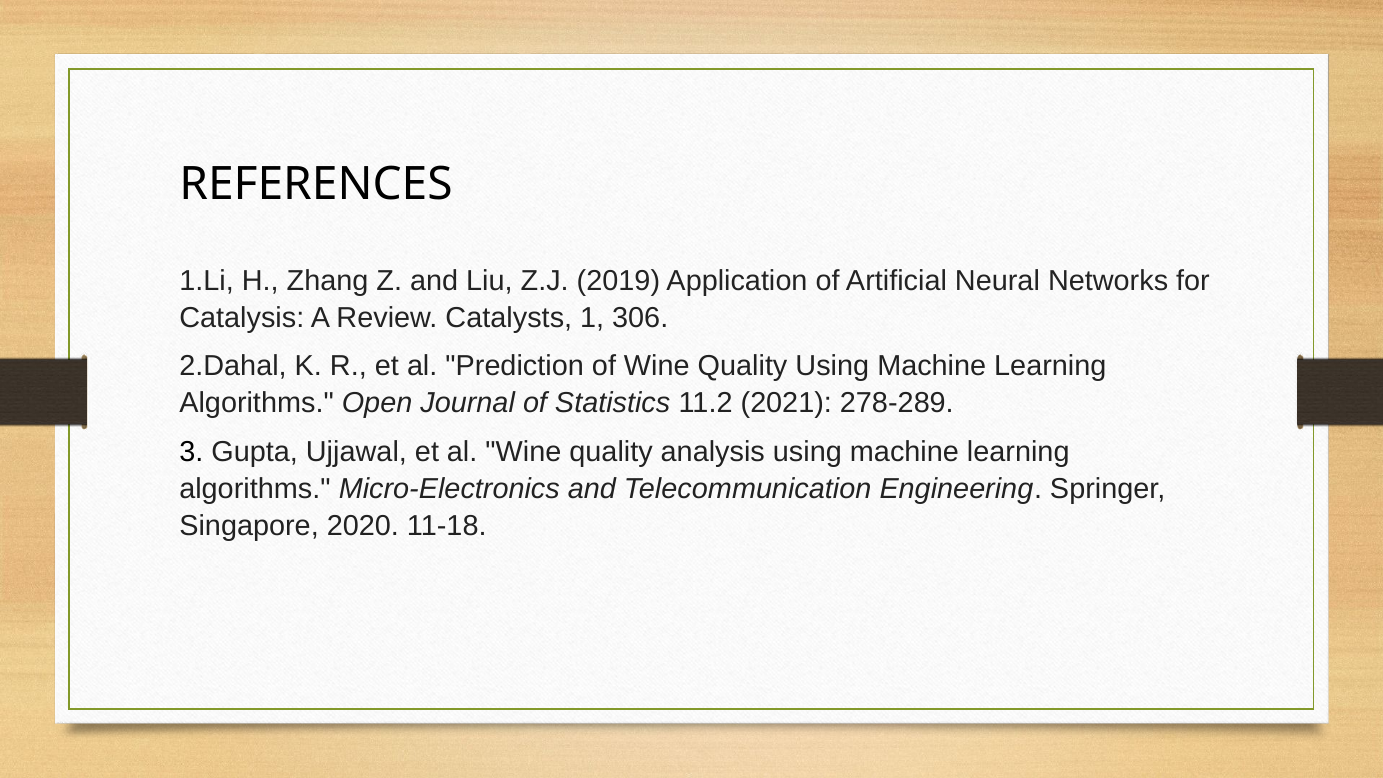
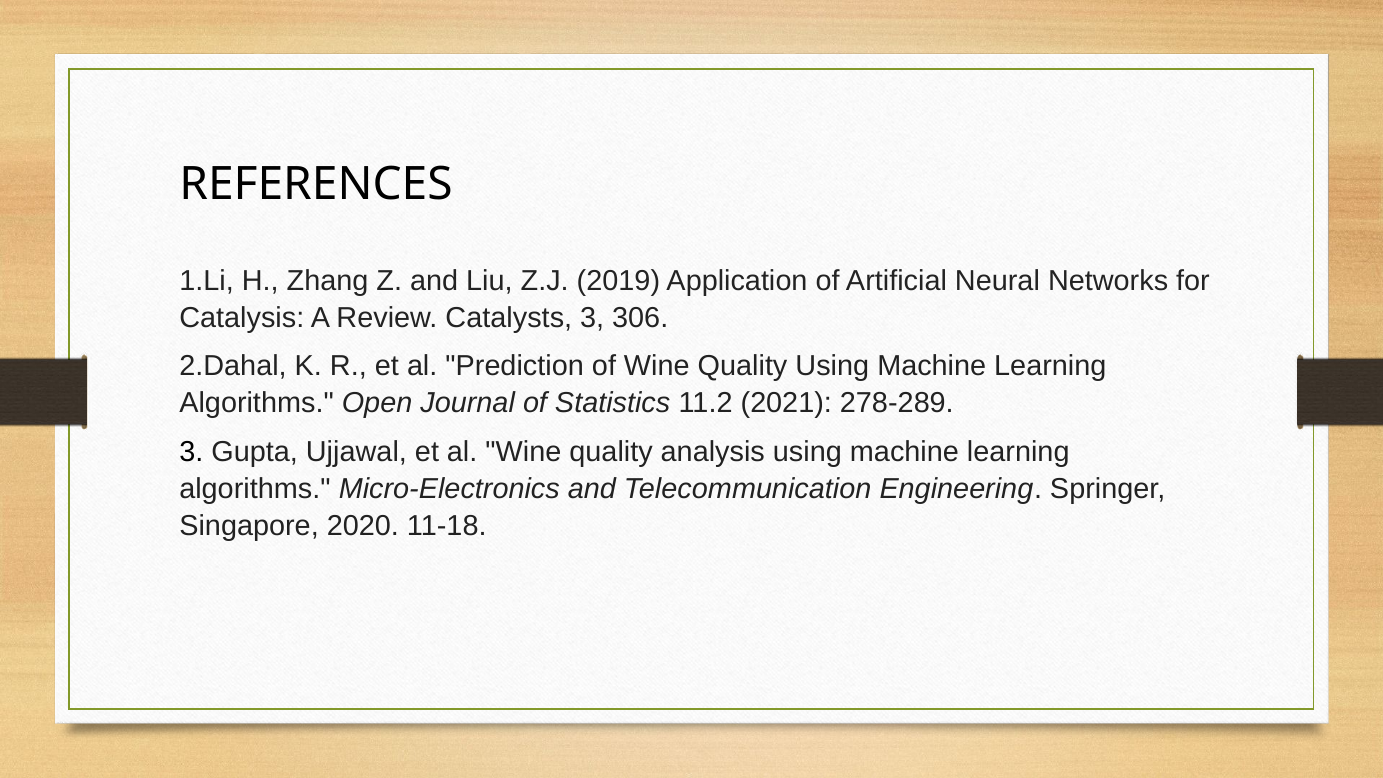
Catalysts 1: 1 -> 3 (592, 318)
